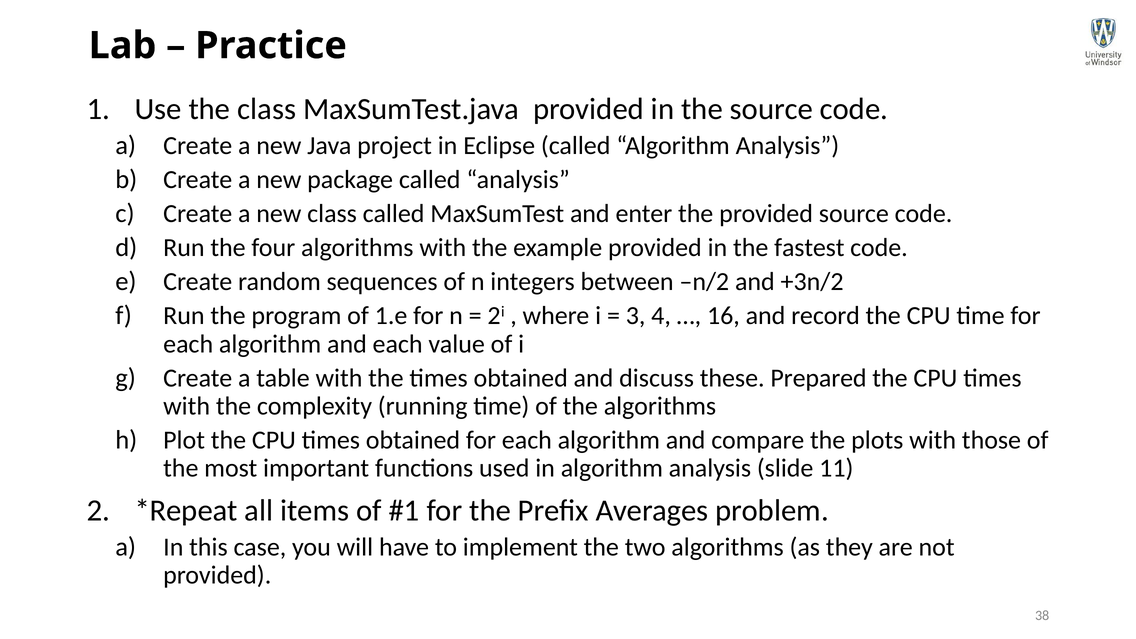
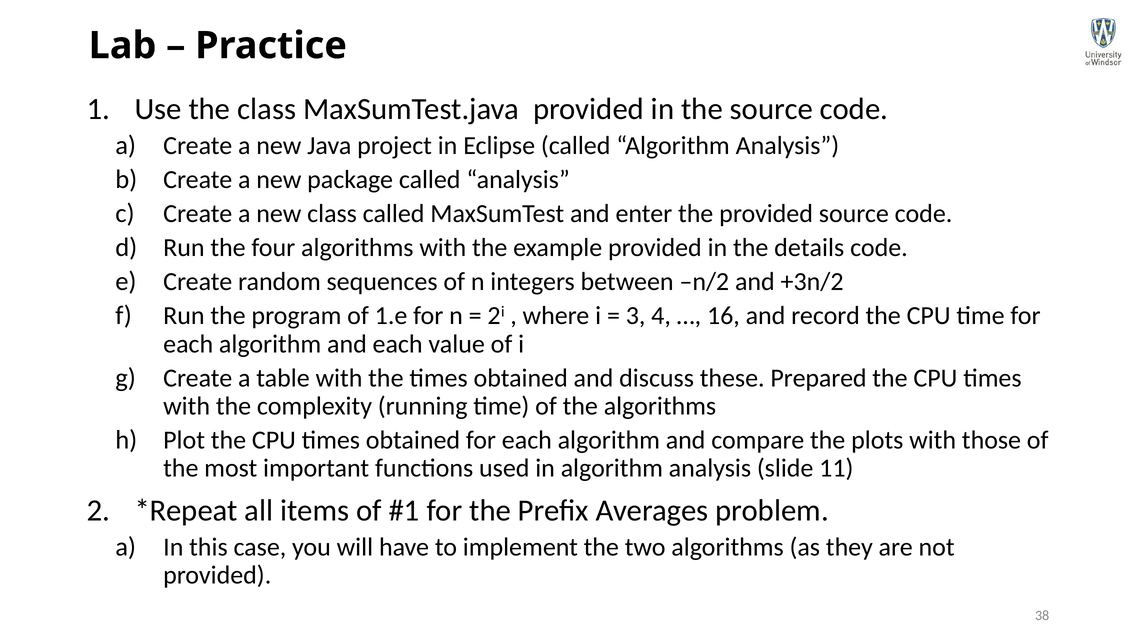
fastest: fastest -> details (809, 248)
